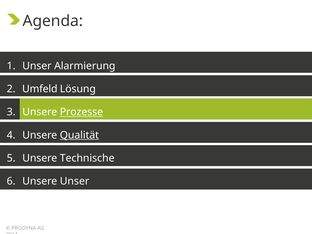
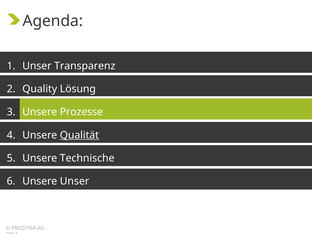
Alarmierung: Alarmierung -> Transparenz (85, 66)
Umfeld: Umfeld -> Quality (40, 89)
Prozesse underline: present -> none (81, 112)
